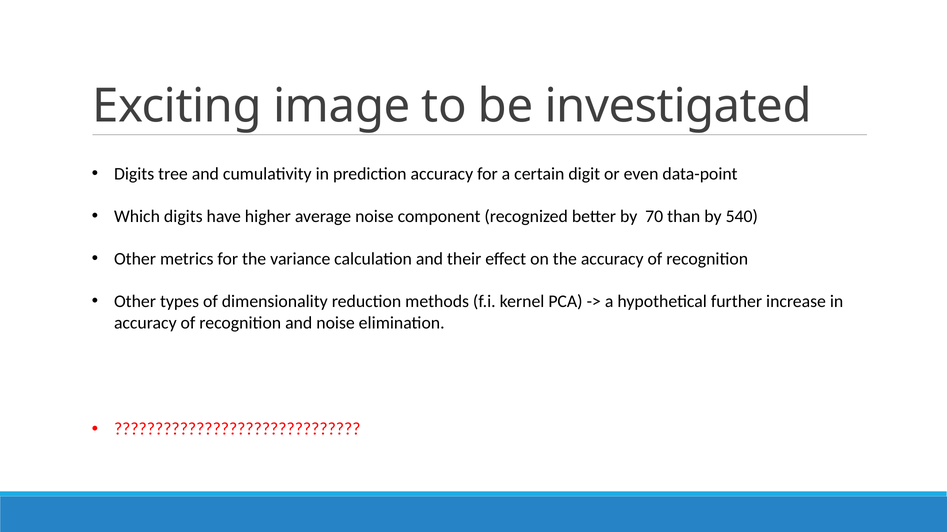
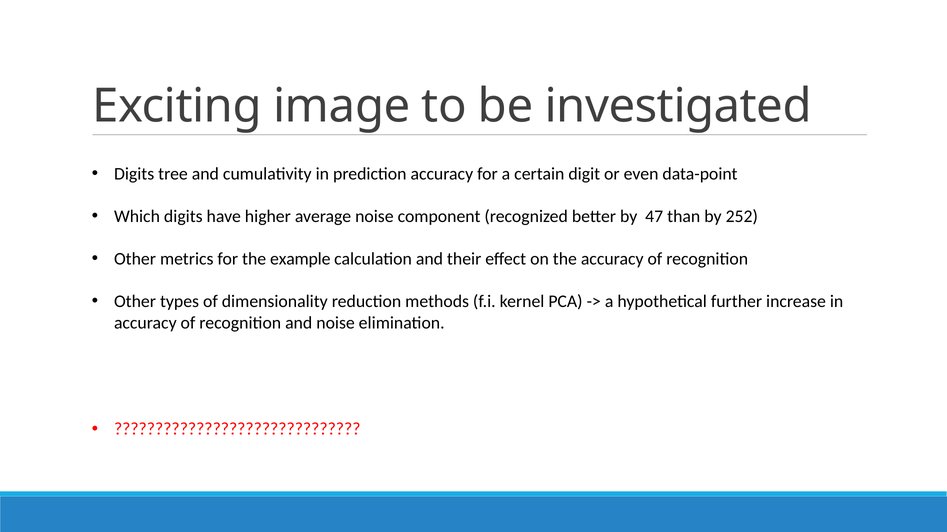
70: 70 -> 47 (654, 217)
540: 540 -> 252 (742, 217)
variance: variance -> example (300, 259)
